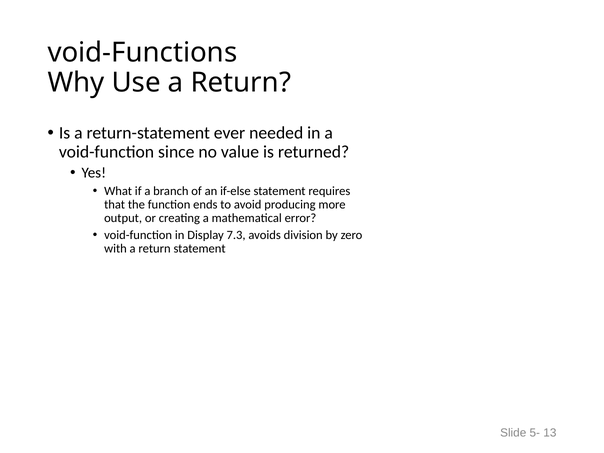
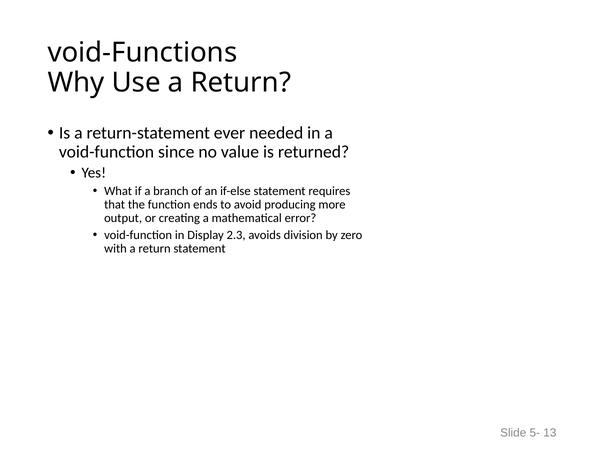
7.3: 7.3 -> 2.3 (236, 235)
